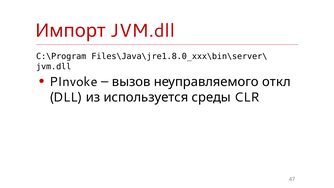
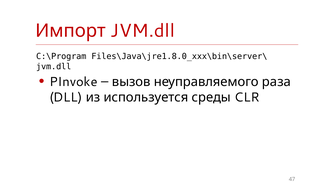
откл: откл -> раза (276, 82)
